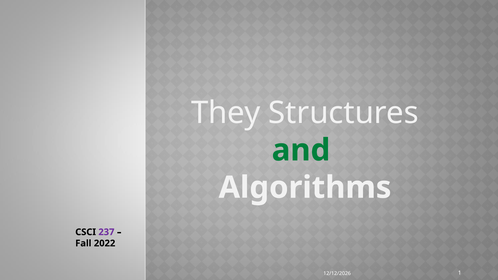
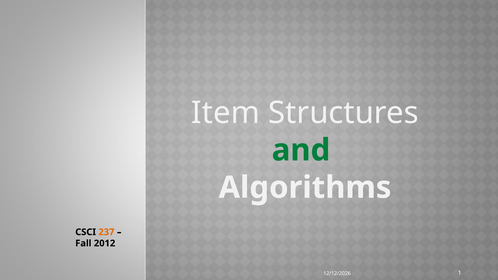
They: They -> Item (226, 113)
237 colour: purple -> orange (106, 232)
2022: 2022 -> 2012 (105, 243)
